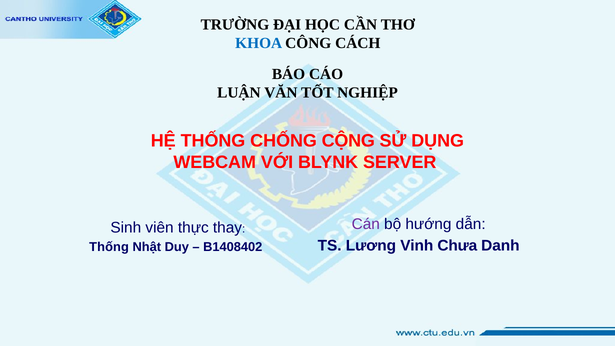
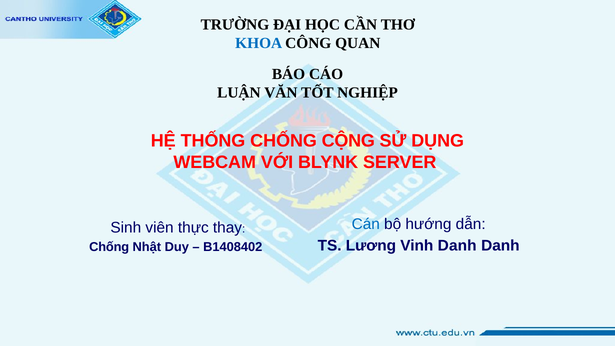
CÁCH: CÁCH -> QUAN (358, 43)
Cán colour: purple -> blue (366, 224)
Vinh Chưa: Chưa -> Danh (457, 246)
Thống: Thống -> Chống (109, 247)
